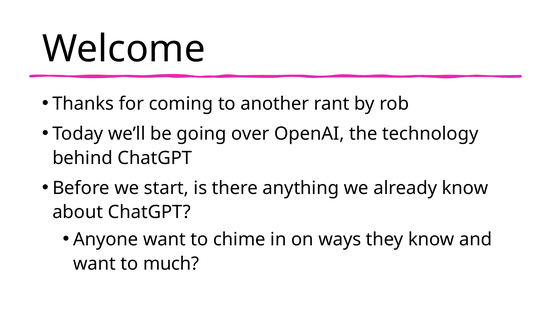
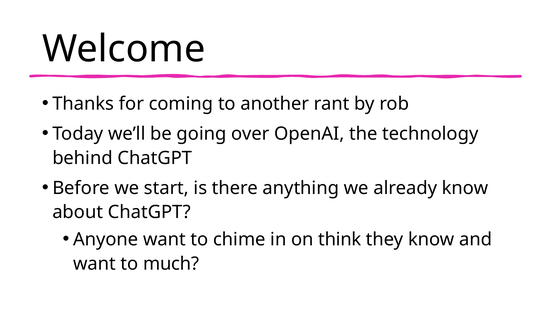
ways: ways -> think (340, 239)
